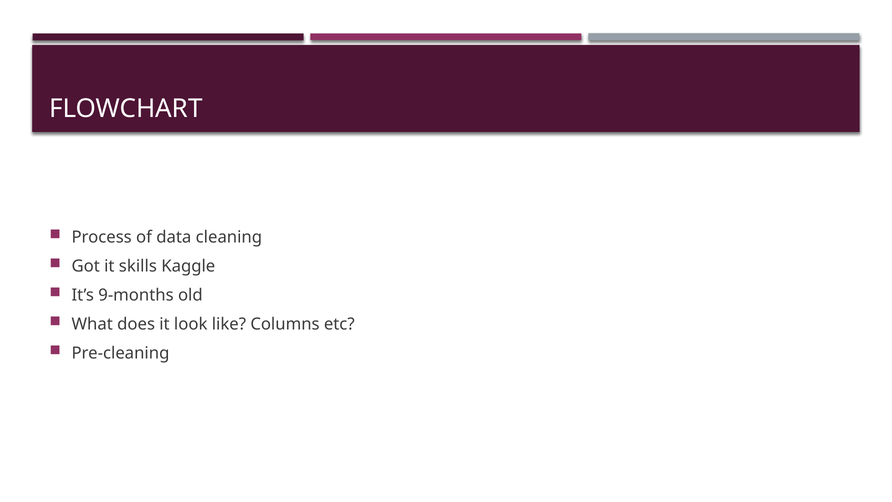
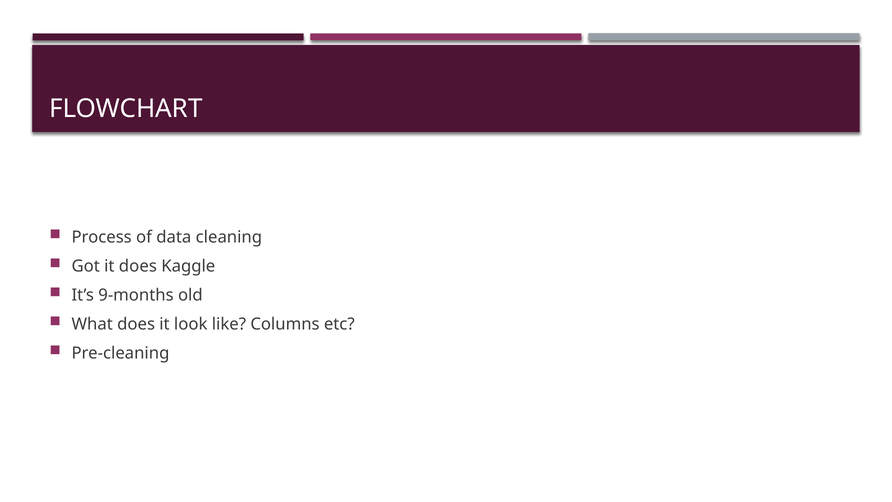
it skills: skills -> does (138, 266)
